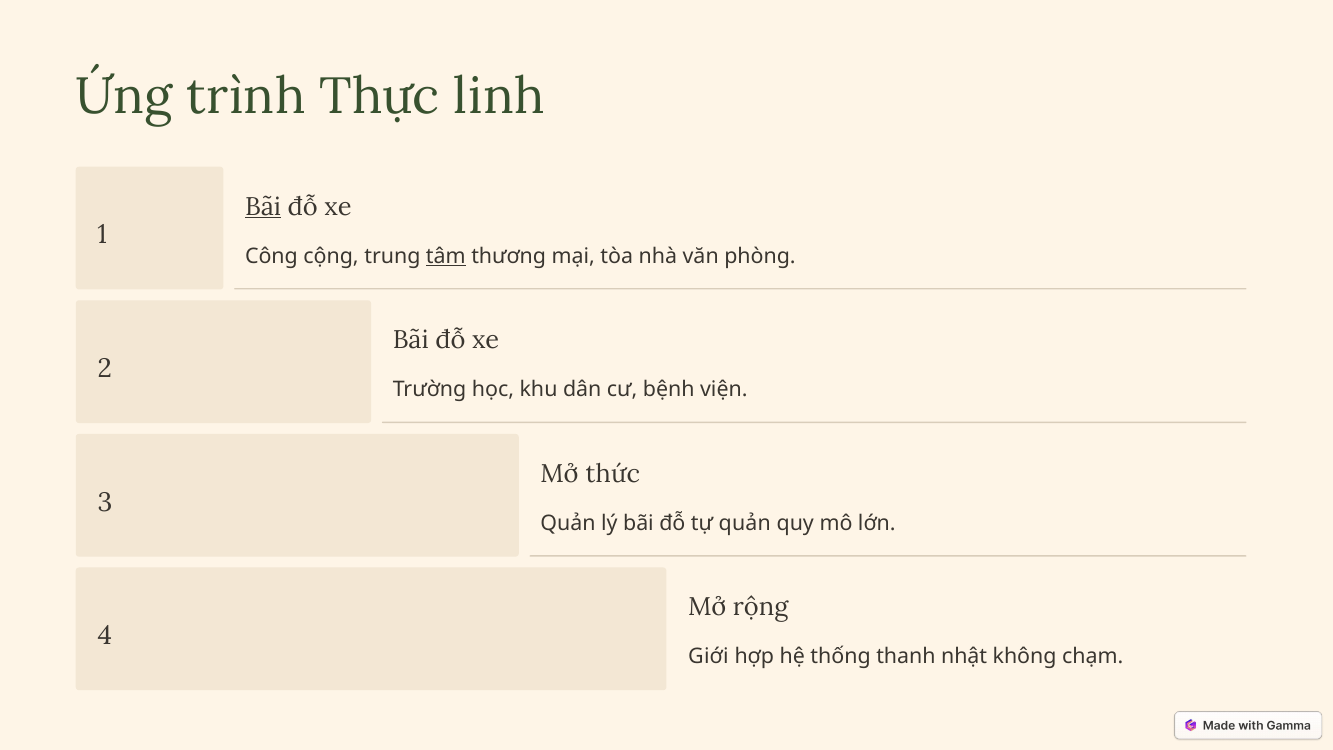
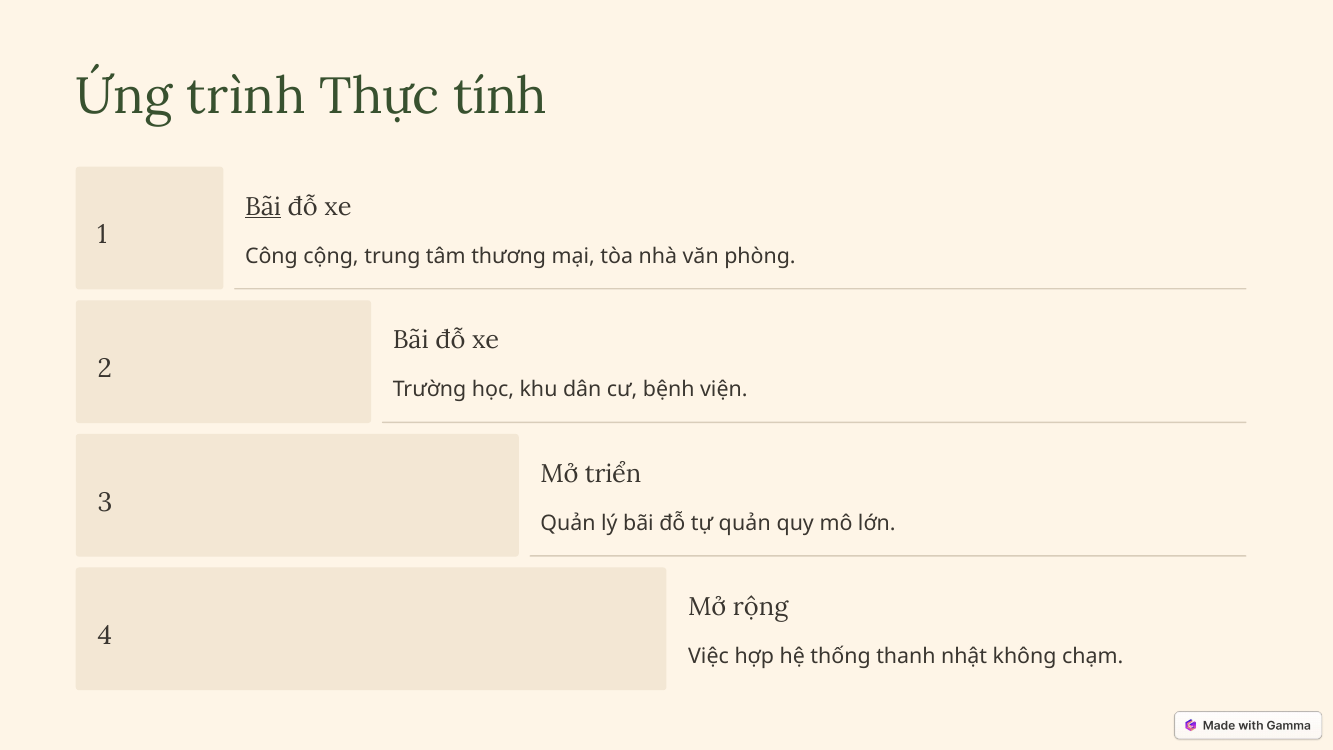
linh: linh -> tính (500, 96)
tâm underline: present -> none (446, 256)
thức: thức -> triển (613, 474)
Giới: Giới -> Việc (709, 657)
